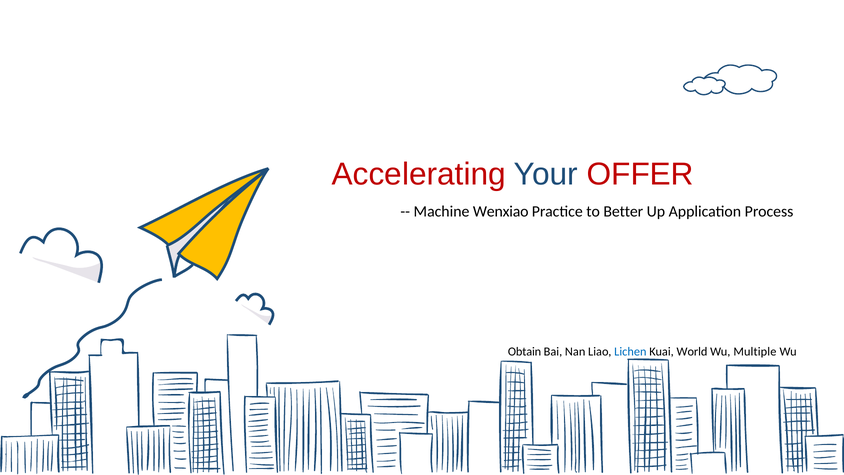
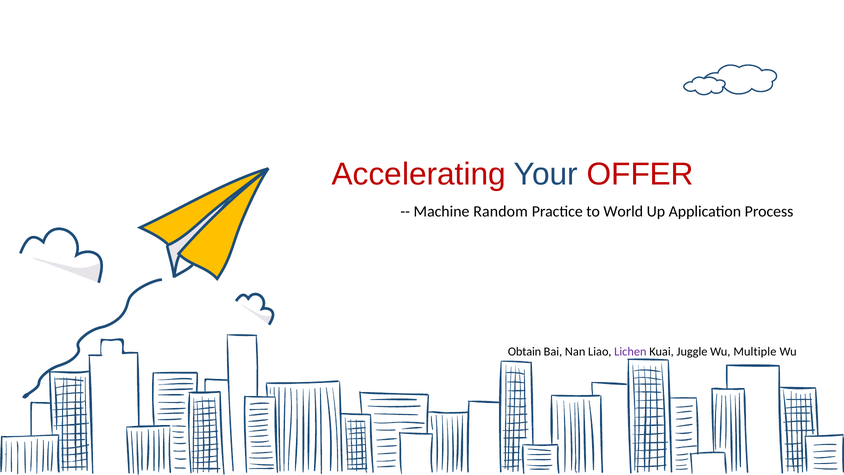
Wenxiao: Wenxiao -> Random (501, 211)
Better: Better -> World (623, 211)
Lichen colour: blue -> purple (630, 351)
World: World -> Juggle (692, 351)
